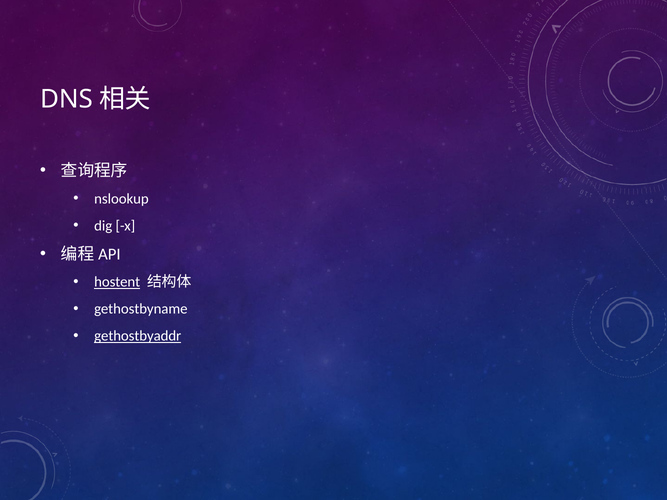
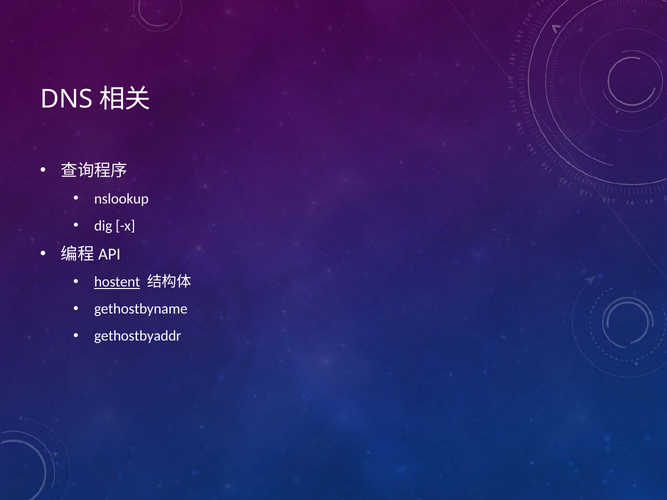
gethostbyaddr underline: present -> none (138, 336)
